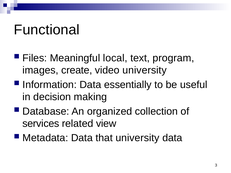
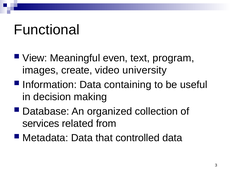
Files: Files -> View (35, 58)
local: local -> even (115, 58)
essentially: essentially -> containing (128, 85)
view: view -> from (106, 124)
that university: university -> controlled (138, 138)
